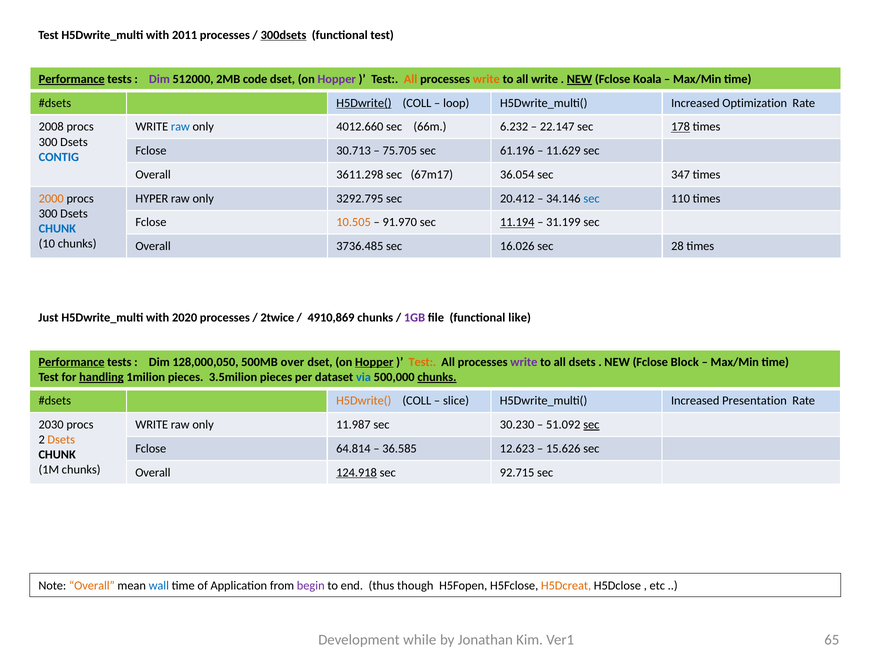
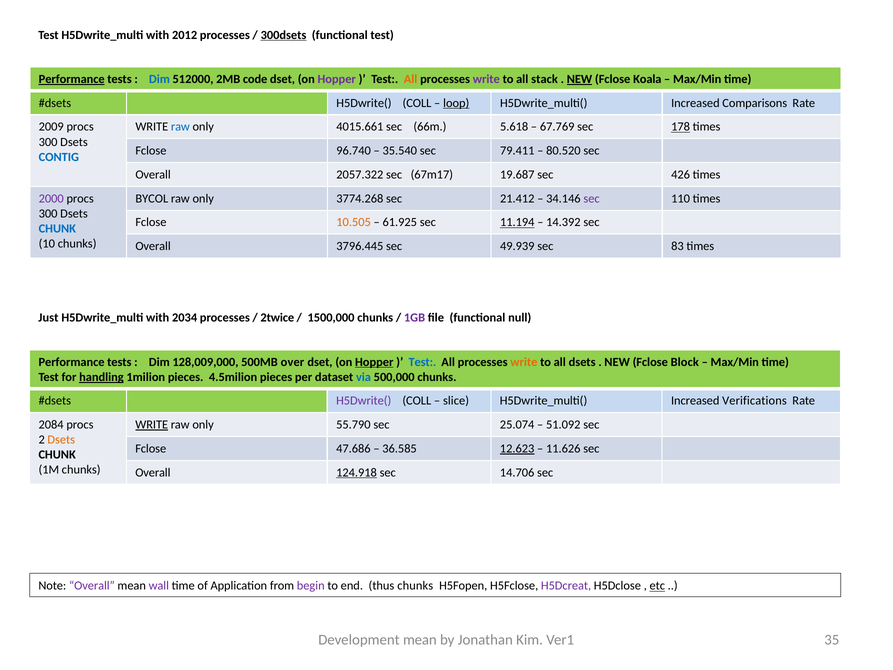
2011: 2011 -> 2012 (185, 35)
Dim colour: purple -> blue (159, 79)
write colour: orange -> purple (486, 79)
all write: write -> stack (545, 79)
H5Dwrite( underline: present -> none (364, 103)
loop underline: none -> present (456, 103)
Optimization: Optimization -> Comparisons (755, 103)
2008: 2008 -> 2009 (51, 127)
4012.660: 4012.660 -> 4015.661 (360, 127)
6.232: 6.232 -> 5.618 (514, 127)
22.147: 22.147 -> 67.769 (557, 127)
30.713: 30.713 -> 96.740 (354, 151)
75.705: 75.705 -> 35.540 (400, 151)
61.196: 61.196 -> 79.411 (517, 151)
11.629: 11.629 -> 80.520 (563, 151)
3611.298: 3611.298 -> 2057.322 (360, 175)
36.054: 36.054 -> 19.687 (517, 175)
347: 347 -> 426 (681, 175)
2000 colour: orange -> purple (51, 198)
HYPER: HYPER -> BYCOL (152, 198)
3292.795: 3292.795 -> 3774.268 (360, 198)
20.412: 20.412 -> 21.412 (517, 198)
sec colour: blue -> purple (592, 198)
91.970: 91.970 -> 61.925 (400, 222)
31.199: 31.199 -> 14.392 (563, 222)
3736.485: 3736.485 -> 3796.445 (360, 246)
16.026: 16.026 -> 49.939 (517, 246)
28: 28 -> 83 (677, 246)
2020: 2020 -> 2034 (185, 318)
4910,869: 4910,869 -> 1500,000 (331, 318)
like: like -> null (520, 318)
Performance underline: present -> none (72, 362)
128,000,050: 128,000,050 -> 128,009,000 (205, 362)
Test colour: orange -> blue (422, 362)
write colour: purple -> orange (524, 362)
3.5milion: 3.5milion -> 4.5milion (233, 377)
chunks underline: present -> none (437, 377)
H5Dwrite( colour: orange -> purple (364, 401)
Presentation: Presentation -> Verifications (754, 401)
2030: 2030 -> 2084 (51, 425)
WRITE underline: none -> present (152, 425)
11.987: 11.987 -> 55.790 (353, 425)
30.230: 30.230 -> 25.074 (517, 425)
sec underline: present -> none (591, 425)
64.814: 64.814 -> 47.686 (353, 448)
12.623 underline: none -> present (517, 448)
15.626: 15.626 -> 11.626 (563, 448)
92.715: 92.715 -> 14.706 (517, 472)
Overall colour: orange -> purple (92, 586)
wall colour: blue -> purple (159, 586)
thus though: though -> chunks (415, 586)
H5Dcreat colour: orange -> purple (566, 586)
etc underline: none -> present (657, 586)
Development while: while -> mean (420, 639)
65: 65 -> 35 (832, 639)
